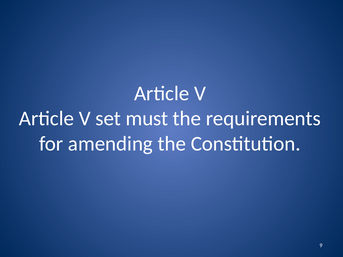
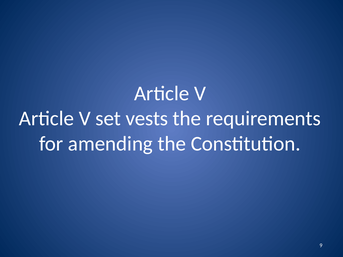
must: must -> vests (147, 119)
